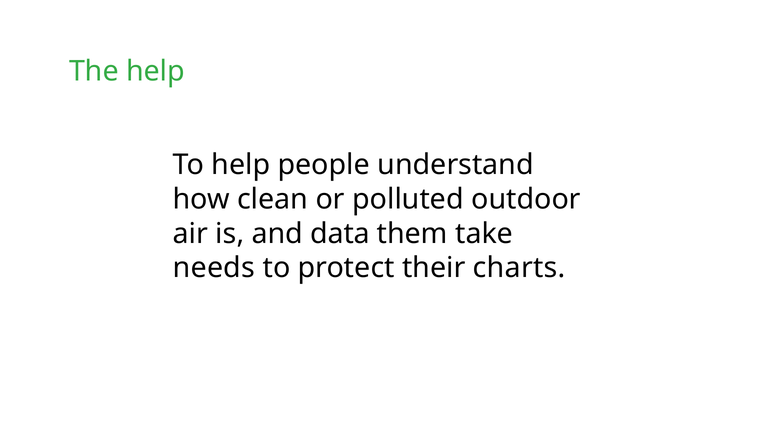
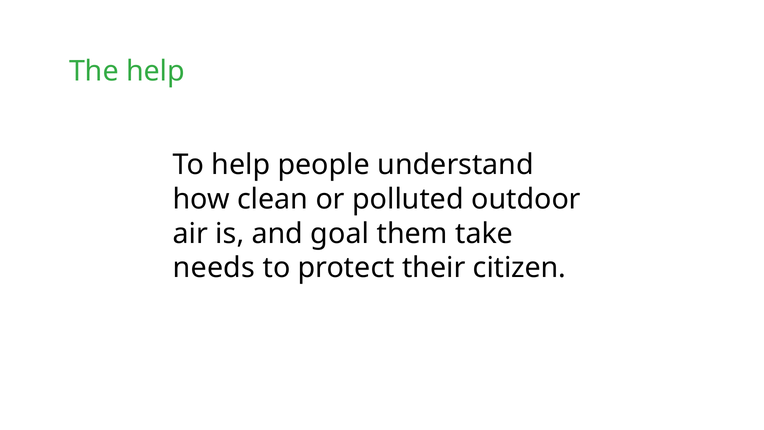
data: data -> goal (340, 234)
charts: charts -> citizen (519, 268)
